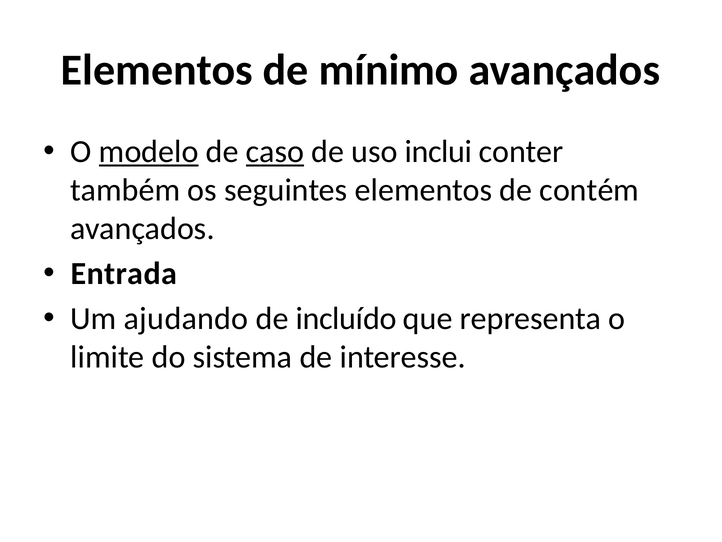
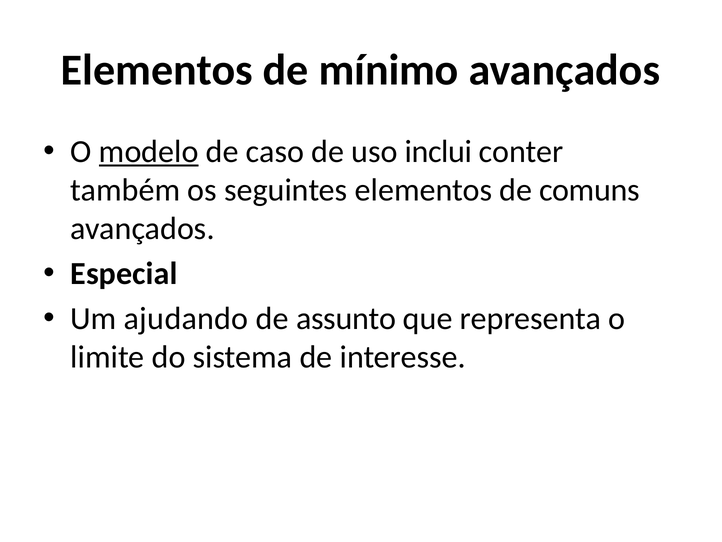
caso underline: present -> none (275, 151)
contém: contém -> comuns (589, 190)
Entrada: Entrada -> Especial (124, 274)
incluído: incluído -> assunto (346, 319)
